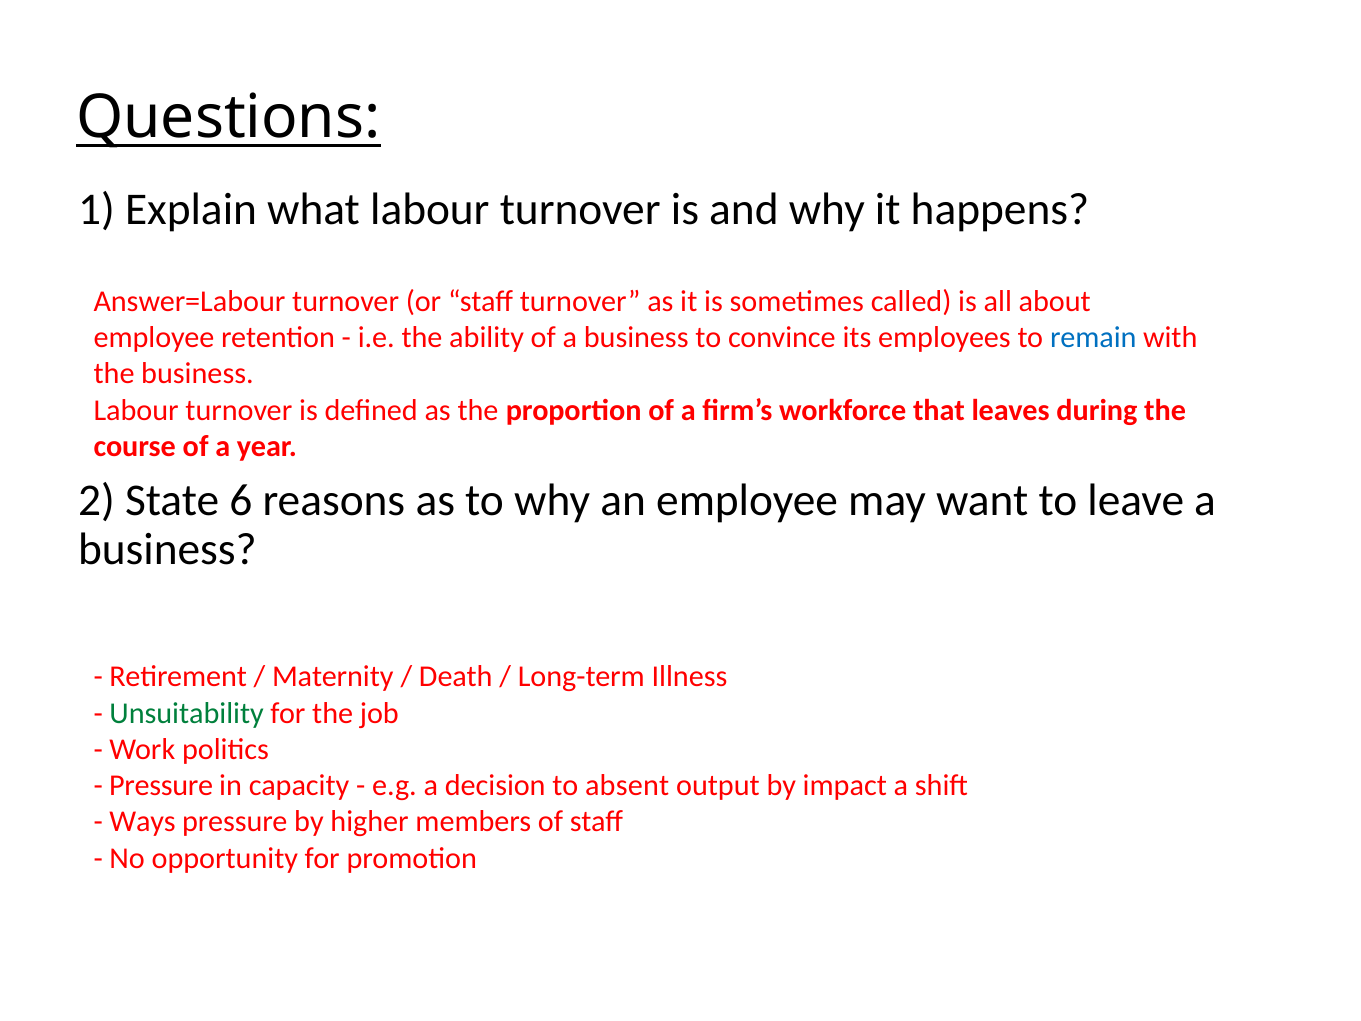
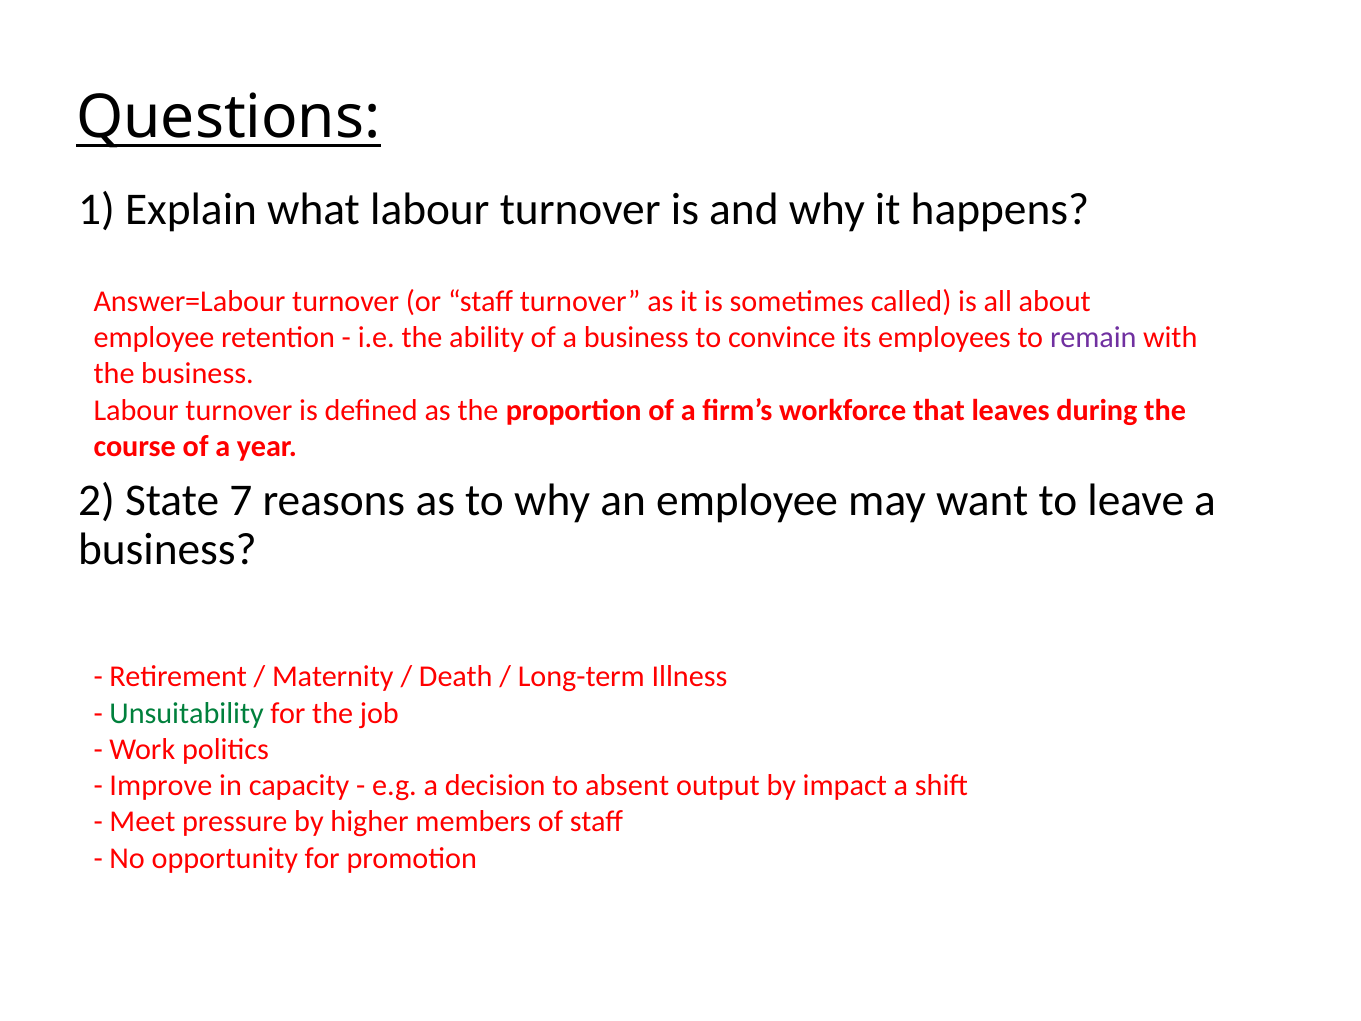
remain colour: blue -> purple (1093, 337)
6: 6 -> 7 (241, 501)
Pressure: Pressure -> Improve (161, 785)
Ways: Ways -> Meet (142, 822)
